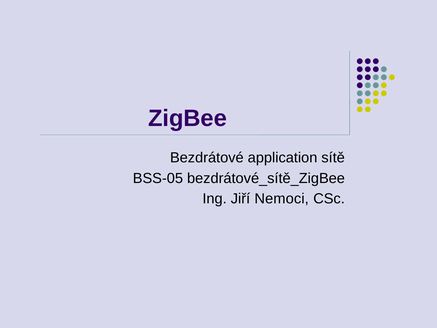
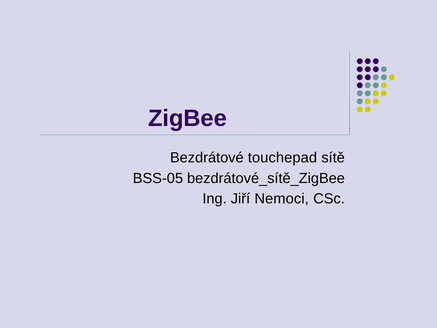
application: application -> touchepad (282, 158)
